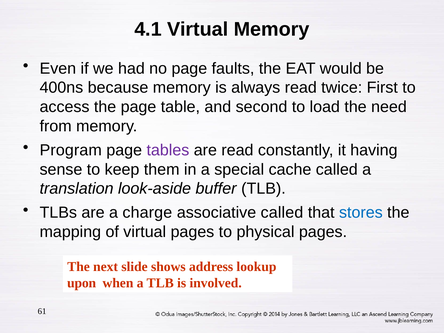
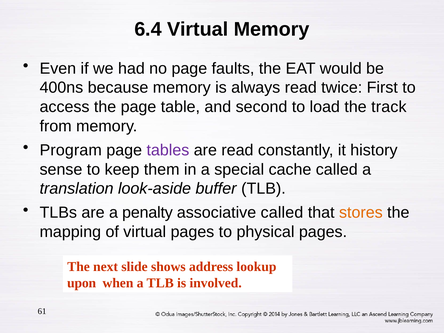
4.1: 4.1 -> 6.4 (148, 29)
need: need -> track (389, 107)
having: having -> history (374, 150)
charge: charge -> penalty (147, 213)
stores colour: blue -> orange (361, 213)
